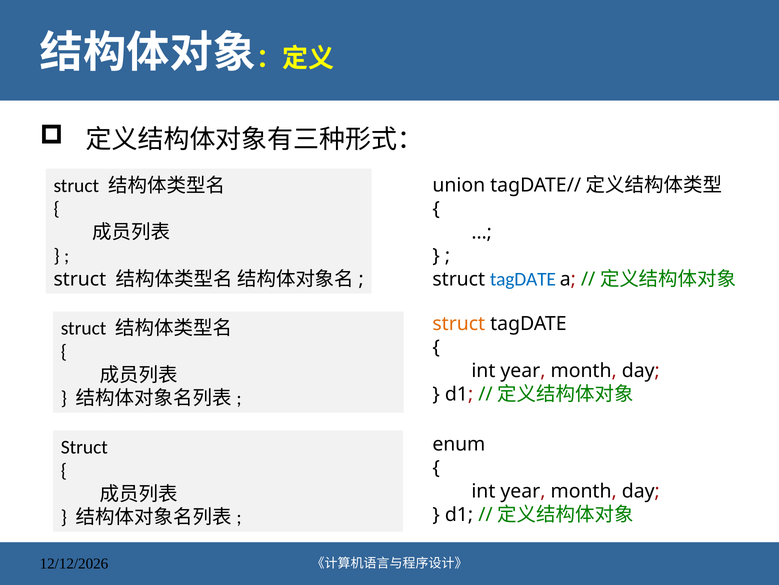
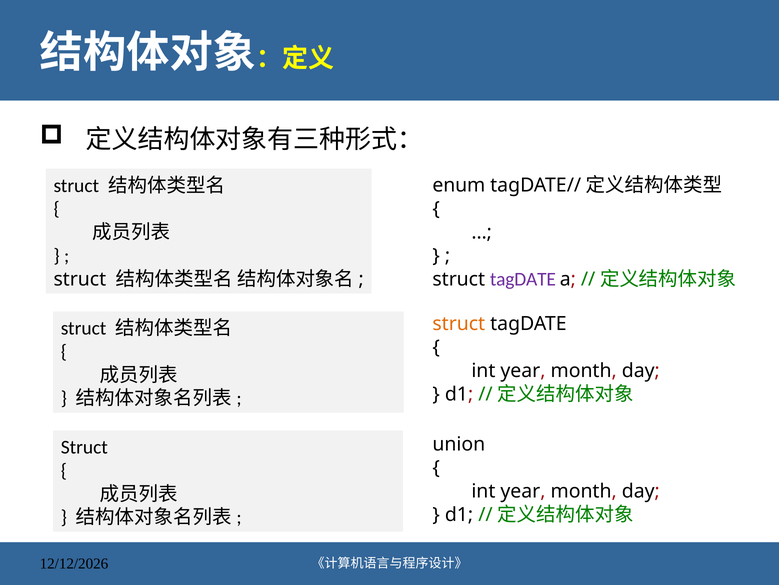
union: union -> enum (459, 185)
tagDATE colour: blue -> purple (523, 279)
enum: enum -> union (459, 444)
